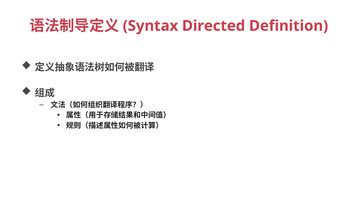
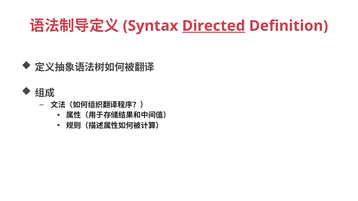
Directed underline: none -> present (214, 26)
